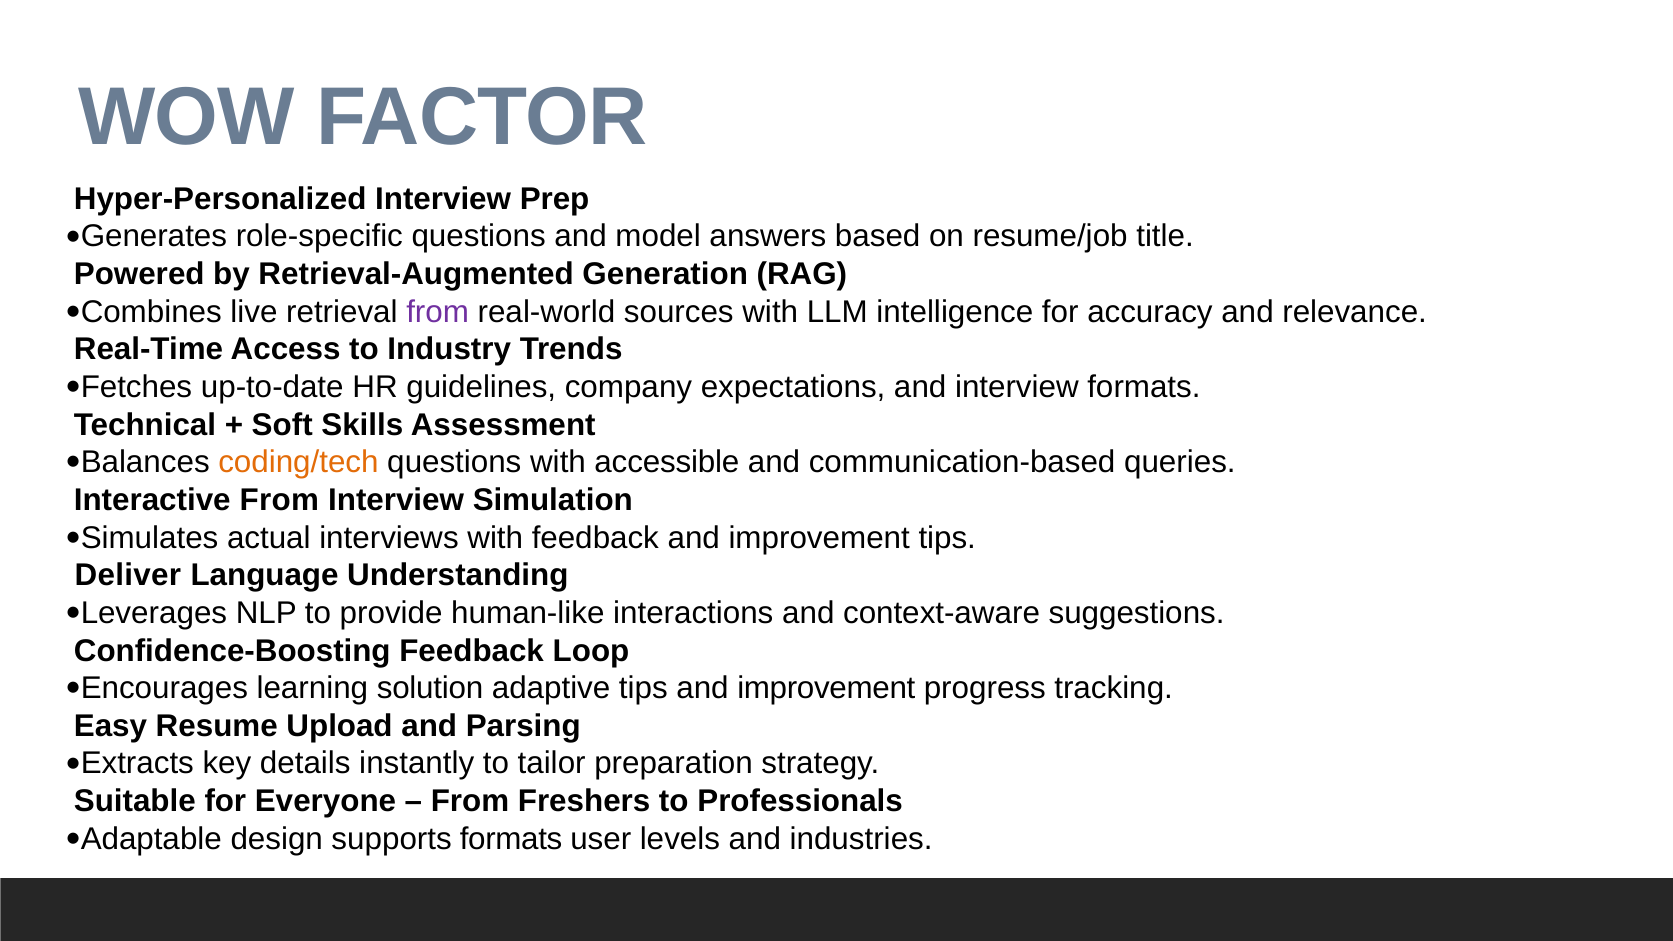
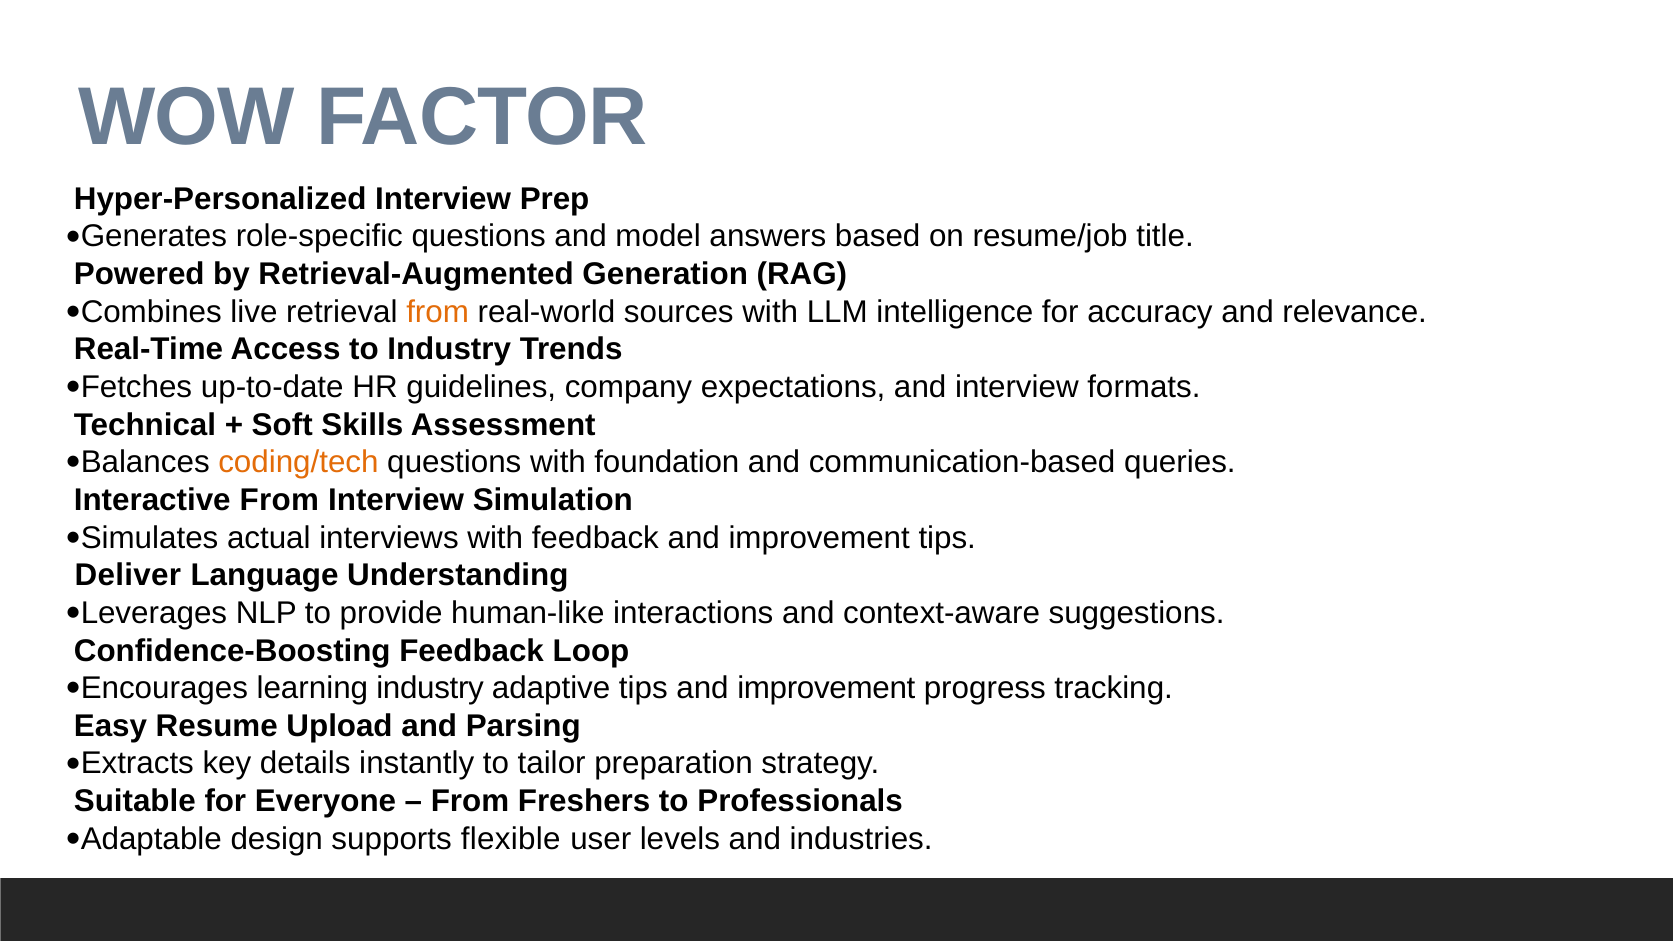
from colour: purple -> orange (438, 312)
accessible: accessible -> foundation (667, 462)
learning solution: solution -> industry (430, 688)
supports formats: formats -> flexible (511, 839)
